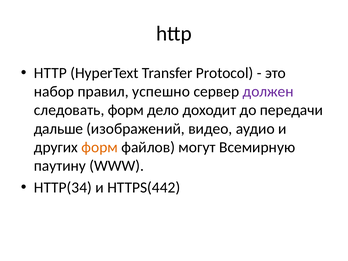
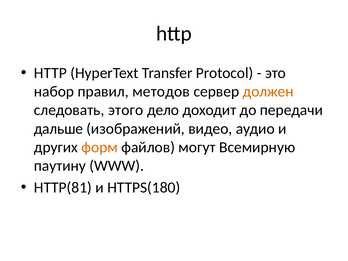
успешно: успешно -> методов (161, 92)
должен colour: purple -> orange (268, 92)
следовать форм: форм -> этого (126, 110)
HTTP(34: HTTP(34 -> HTTP(81 (63, 187)
HTTPS(442: HTTPS(442 -> HTTPS(180 (144, 187)
